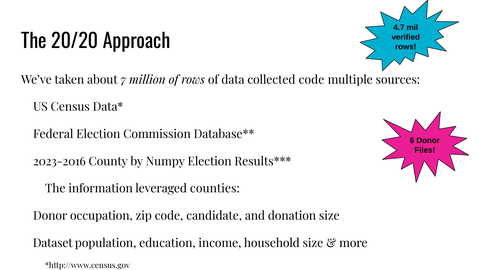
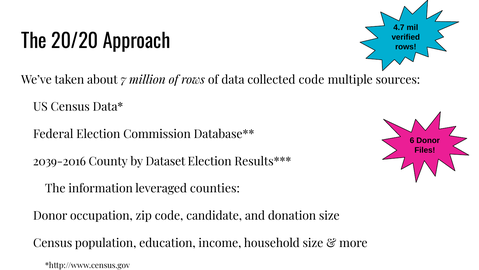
2023-2016: 2023-2016 -> 2039-2016 (59, 161)
Numpy: Numpy -> Dataset (165, 161)
Dataset: Dataset -> Census (53, 243)
